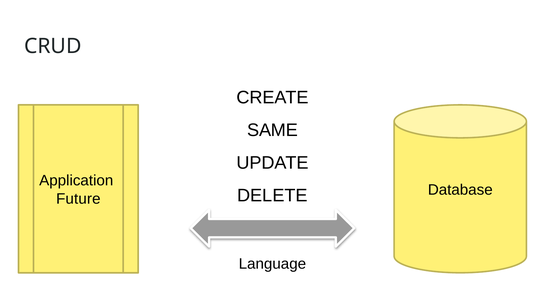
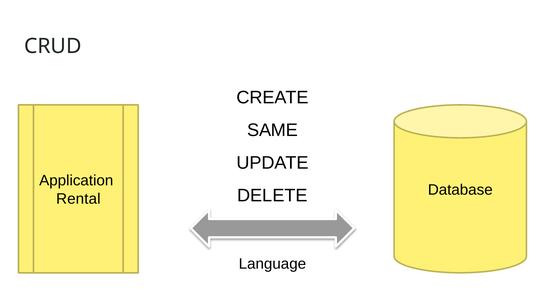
Future: Future -> Rental (78, 199)
